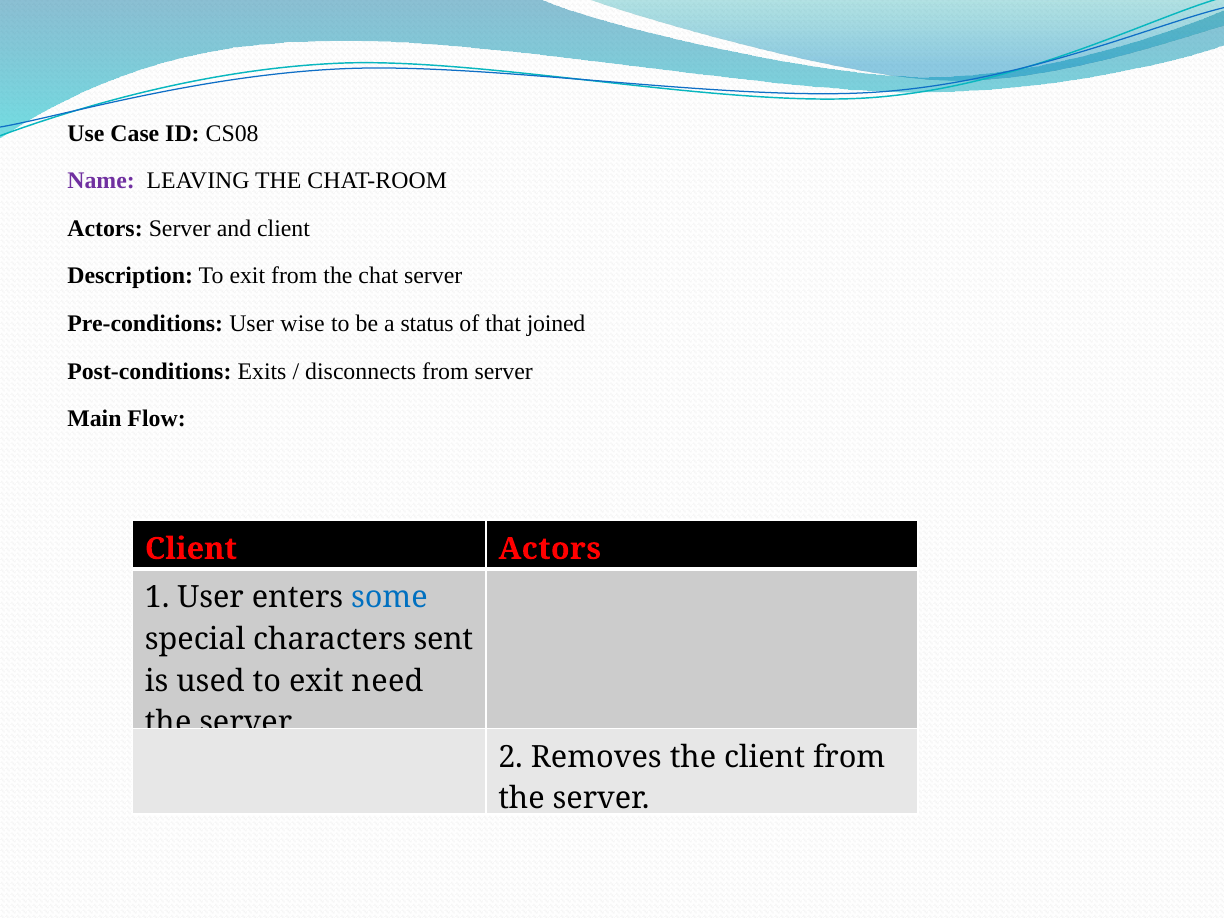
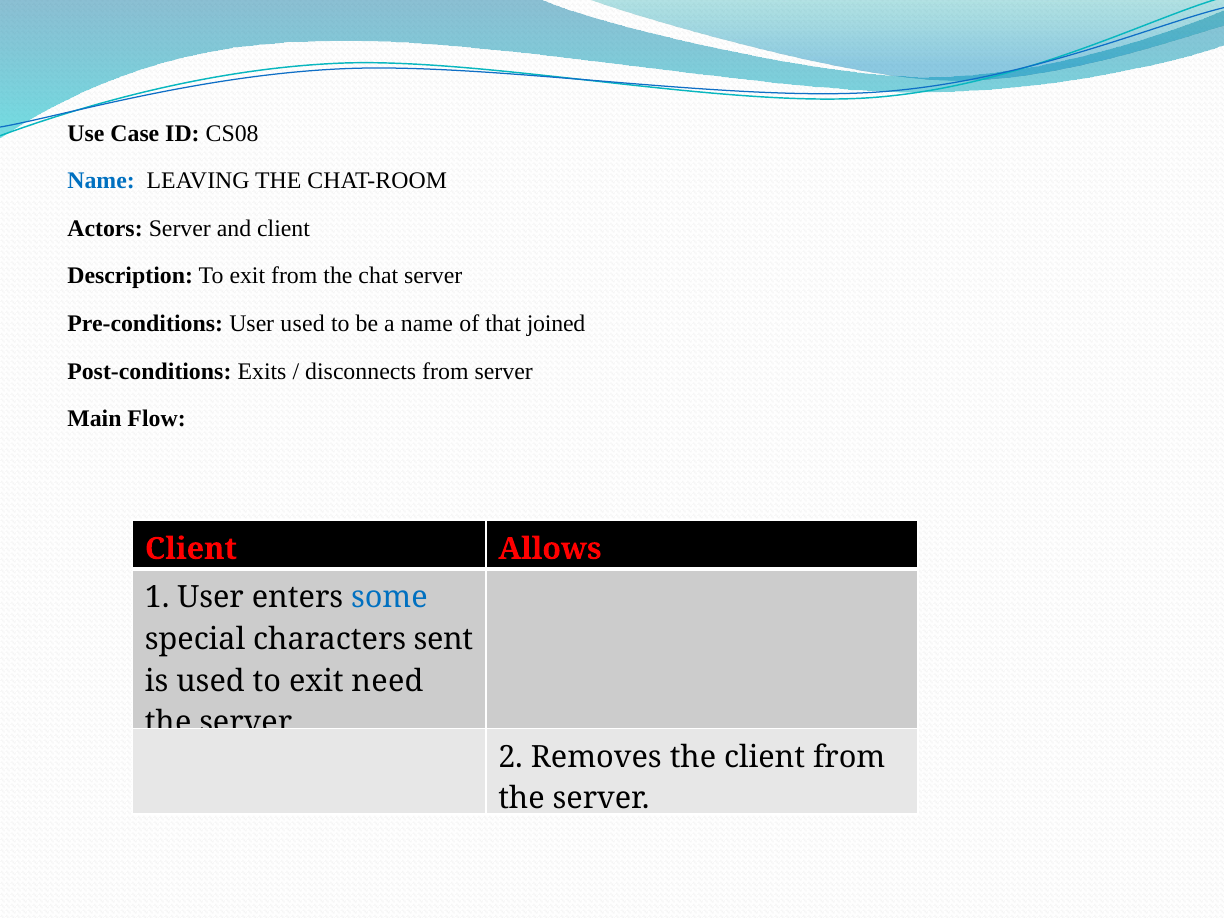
Name colour: purple -> blue (101, 181)
User wise: wise -> used (303, 324)
a status: status -> name (427, 324)
Client Actors: Actors -> Allows (550, 549)
